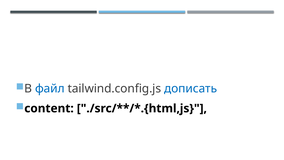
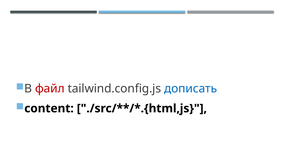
файл colour: blue -> red (50, 89)
